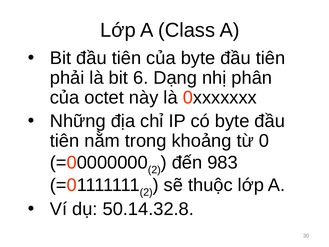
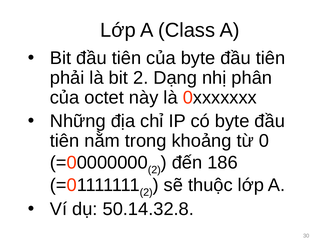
bit 6: 6 -> 2 (141, 78)
983: 983 -> 186 (223, 163)
